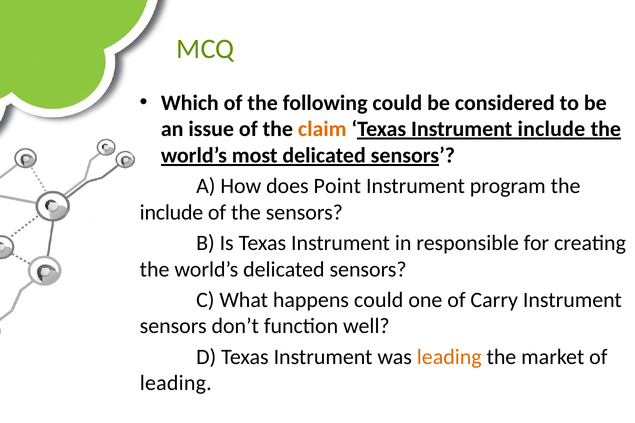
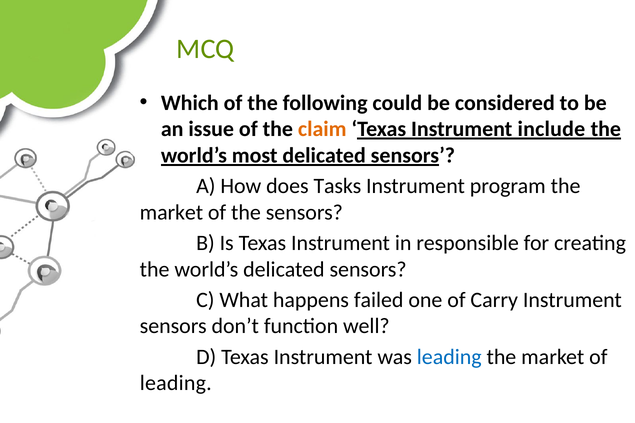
Point: Point -> Tasks (337, 186)
include: include -> market (171, 213)
happens could: could -> failed (379, 300)
leading colour: orange -> blue (449, 357)
